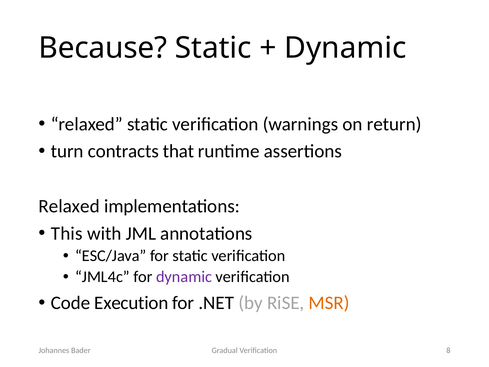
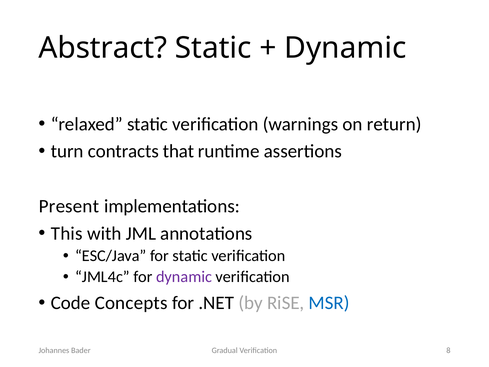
Because: Because -> Abstract (103, 48)
Relaxed: Relaxed -> Present (69, 206)
Execution: Execution -> Concepts (131, 303)
MSR colour: orange -> blue (329, 303)
